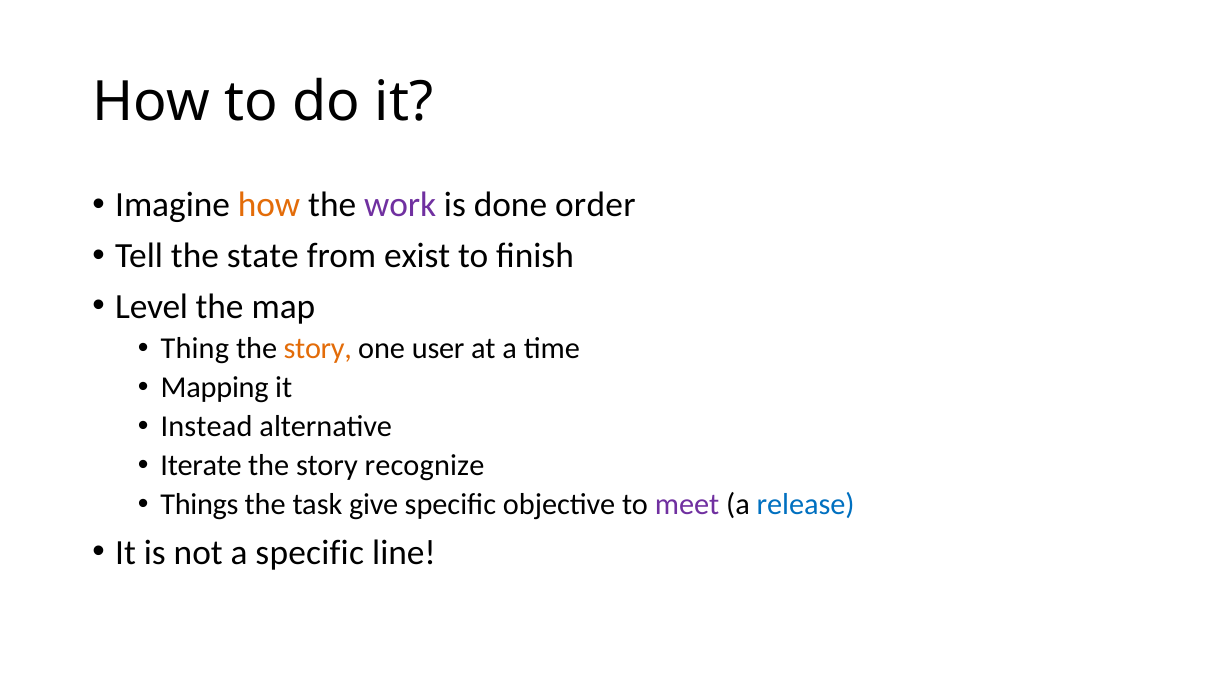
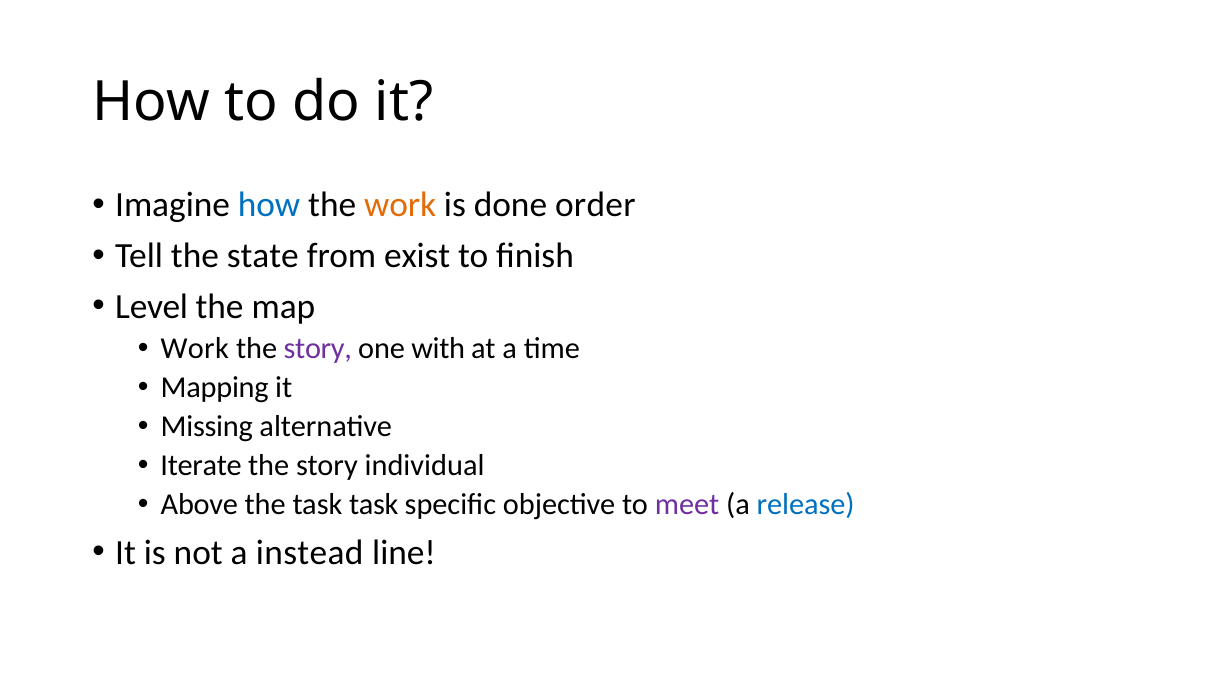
how colour: orange -> blue (269, 205)
work colour: purple -> orange (400, 205)
Thing: Thing -> Work (195, 349)
story colour: orange -> purple (318, 349)
user: user -> with (438, 349)
Instead: Instead -> Missing (207, 427)
recognize: recognize -> individual (425, 466)
Things: Things -> Above (199, 505)
task give: give -> task (374, 505)
a specific: specific -> instead (310, 553)
